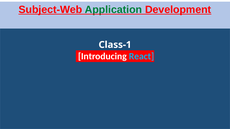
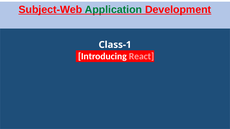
React colour: light blue -> pink (141, 56)
